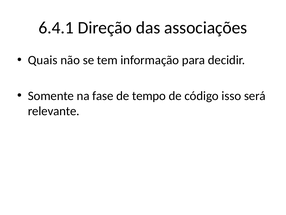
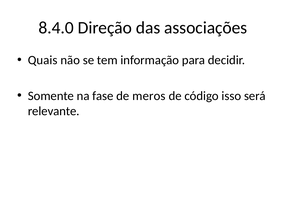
6.4.1: 6.4.1 -> 8.4.0 (56, 28)
tempo: tempo -> meros (149, 96)
